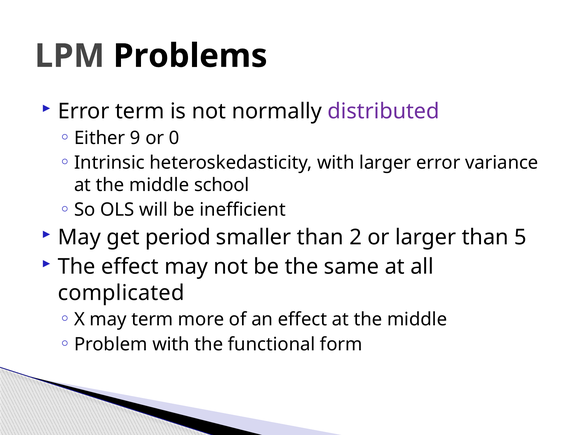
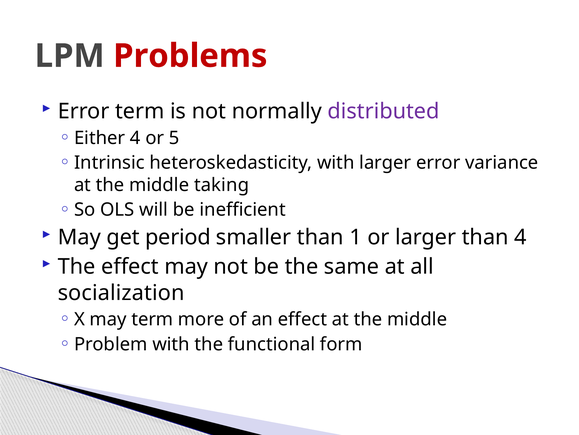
Problems colour: black -> red (190, 56)
Either 9: 9 -> 4 (135, 138)
0: 0 -> 5 (174, 138)
school: school -> taking (222, 185)
2: 2 -> 1 (356, 237)
than 5: 5 -> 4 (521, 237)
complicated: complicated -> socialization (121, 292)
